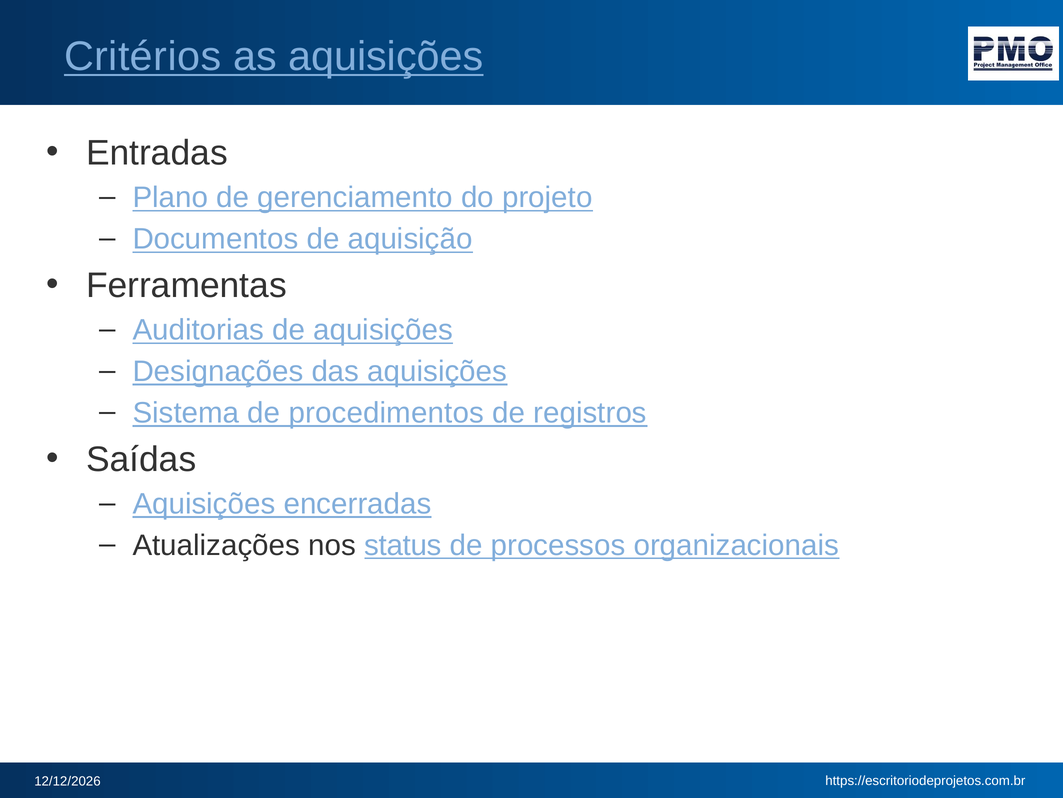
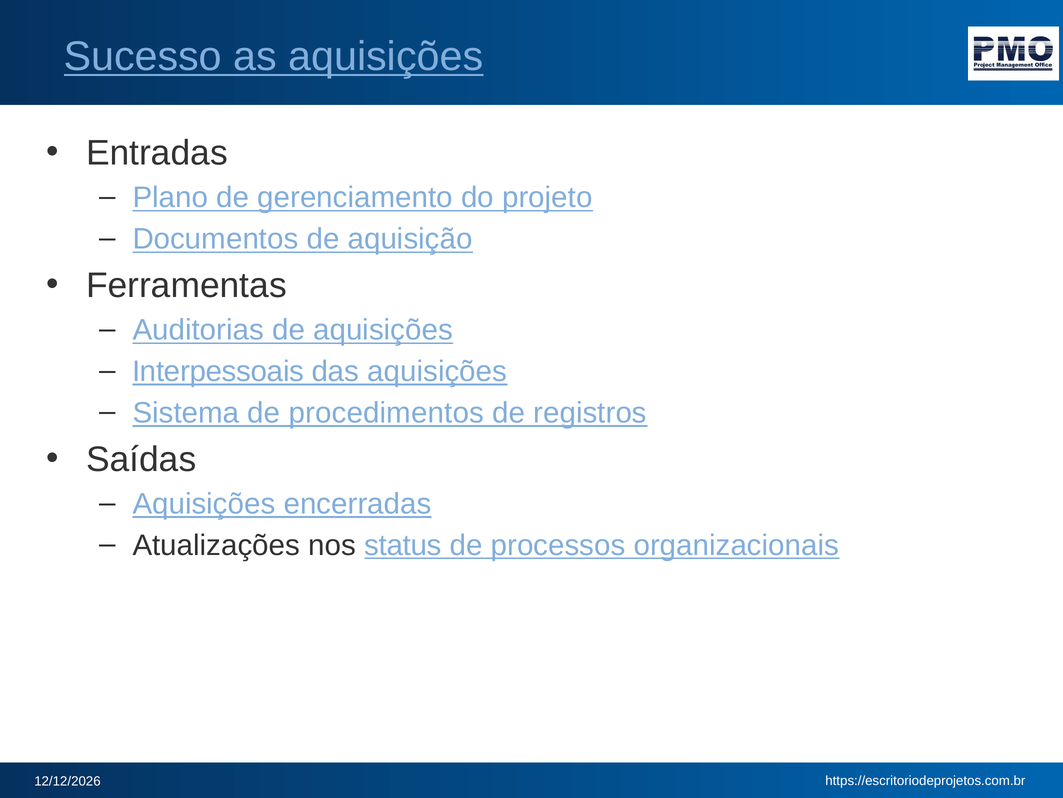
Critérios: Critérios -> Sucesso (143, 57)
Designações: Designações -> Interpessoais (218, 371)
